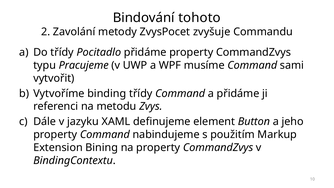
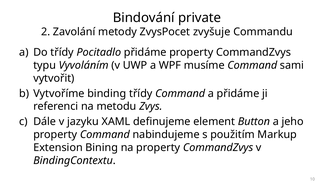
tohoto: tohoto -> private (200, 18)
Pracujeme: Pracujeme -> Vyvoláním (84, 65)
